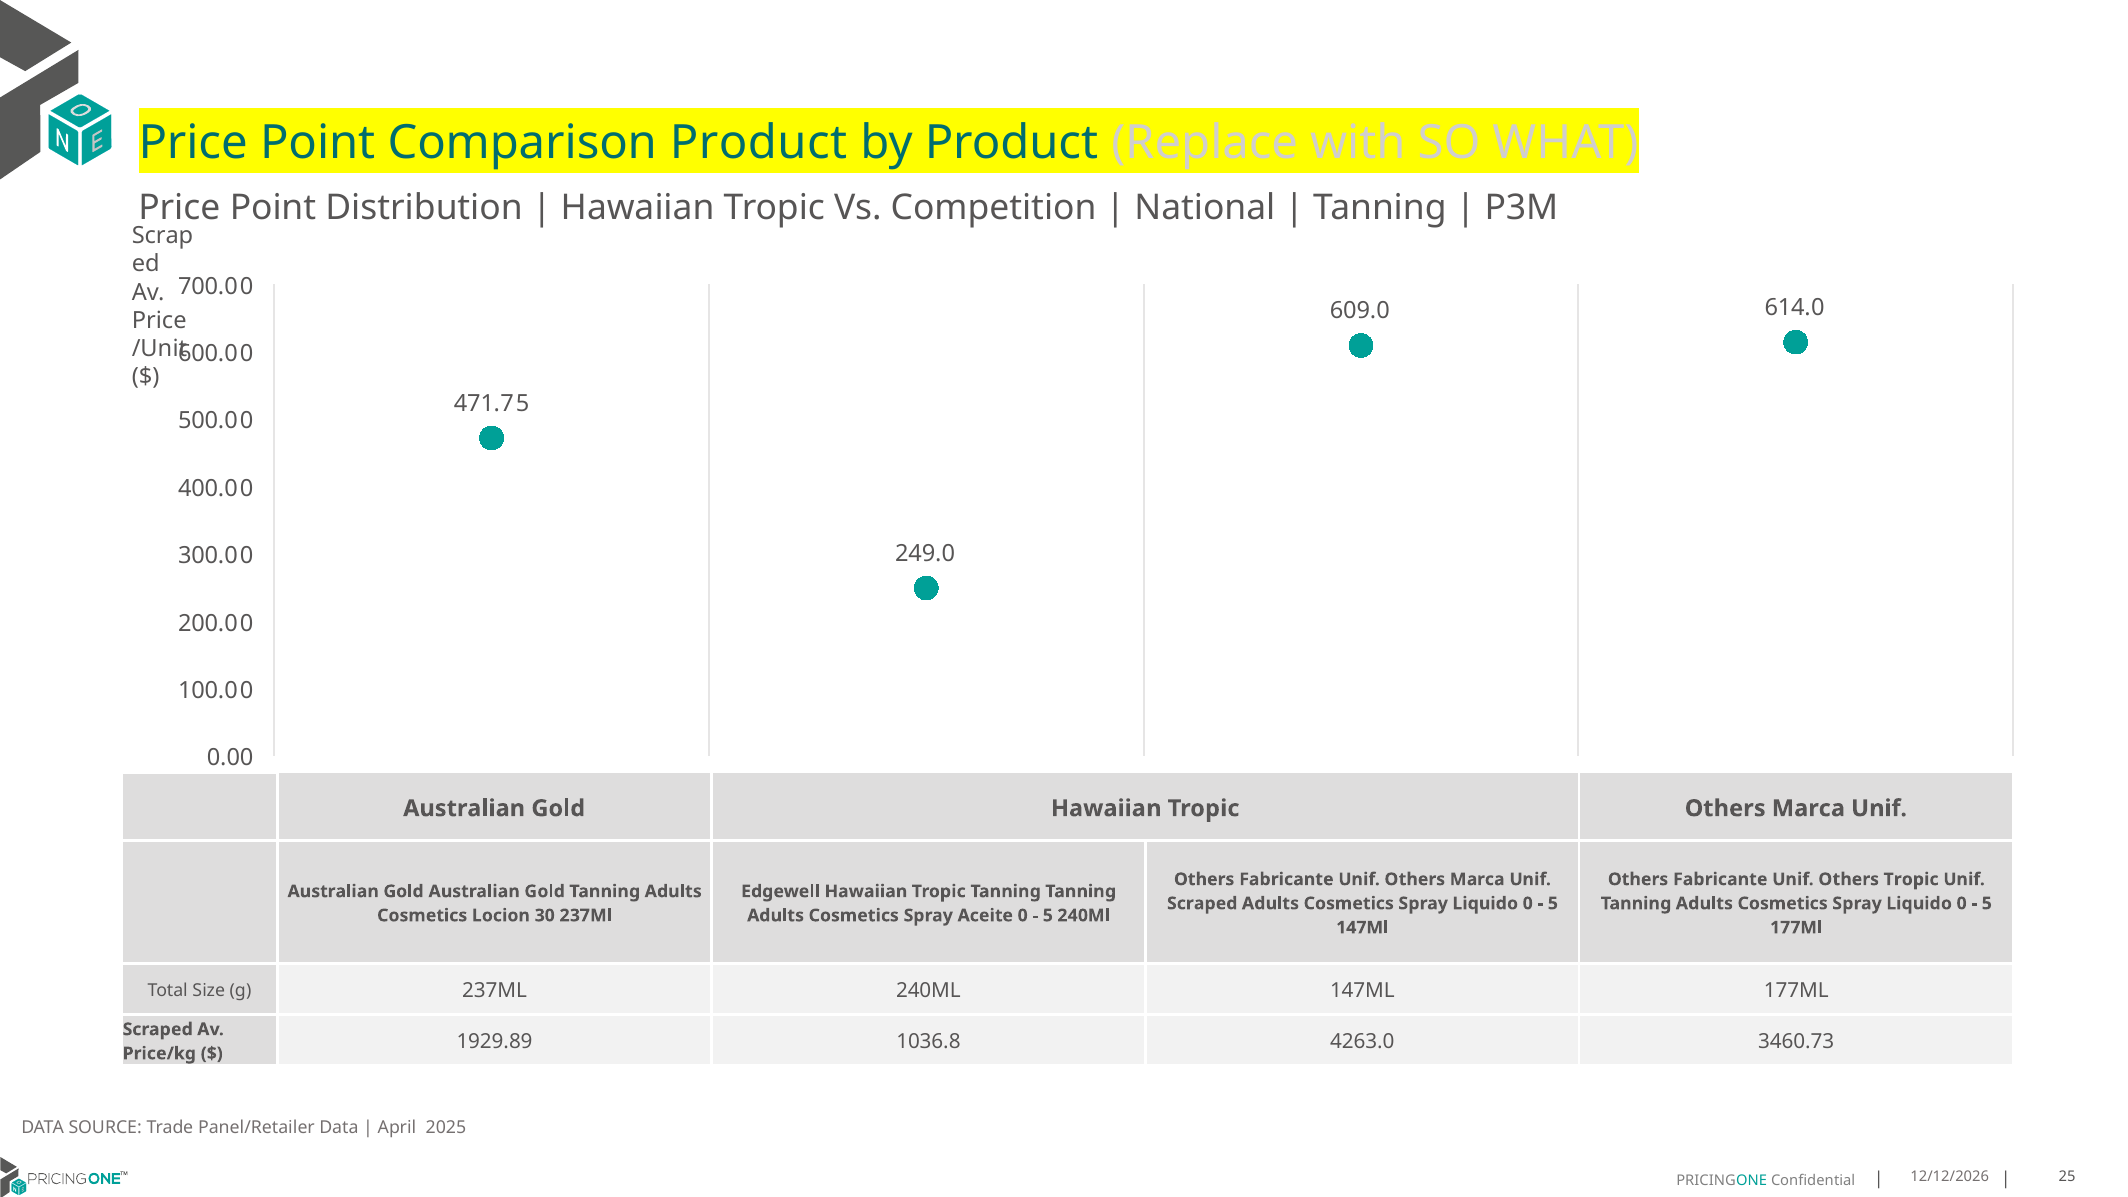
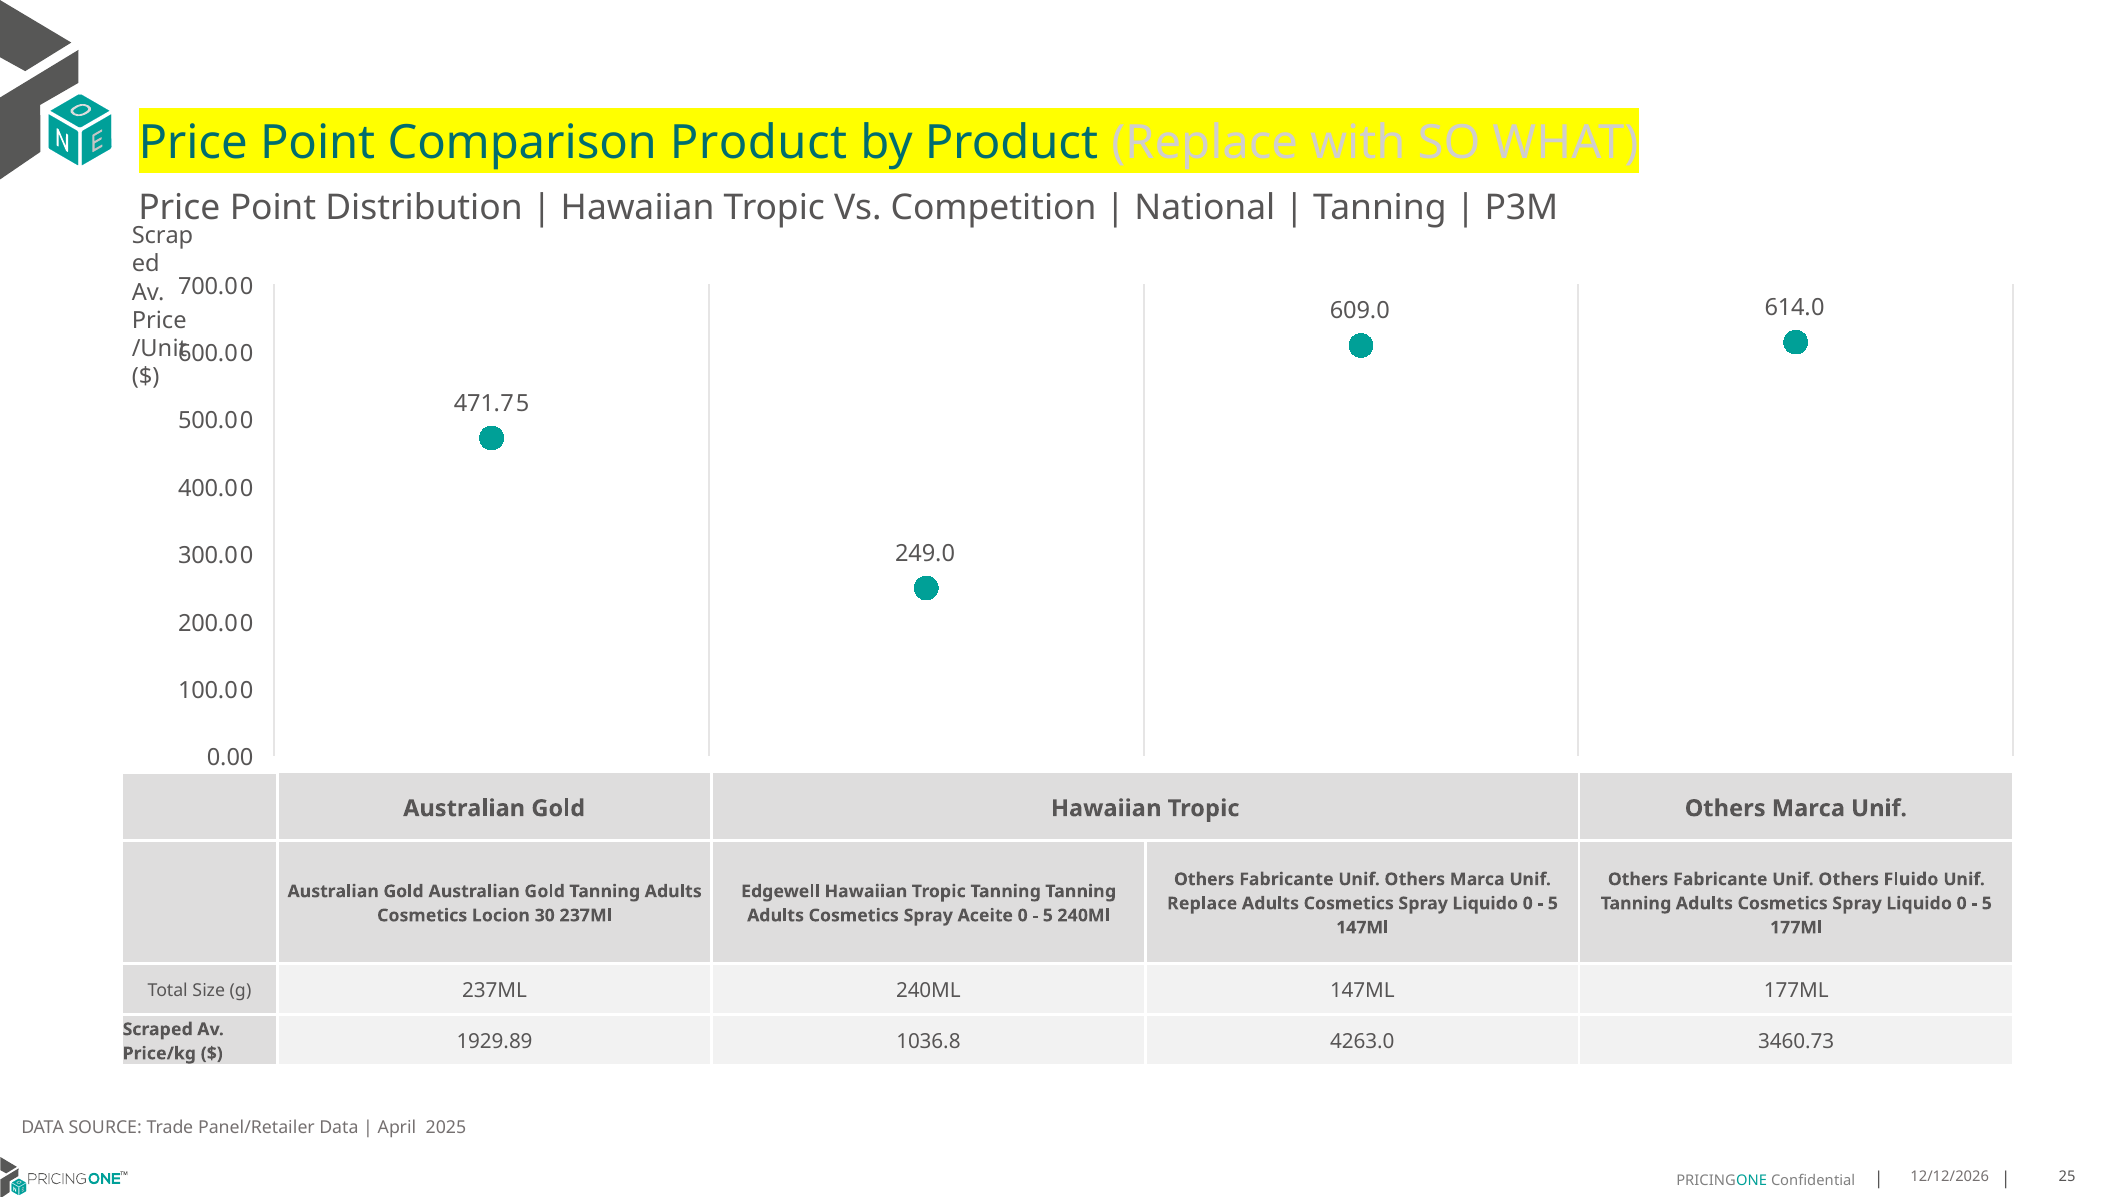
Others Tropic: Tropic -> Fluido (1911, 879)
Scraped: Scraped -> Replace (1202, 903)
